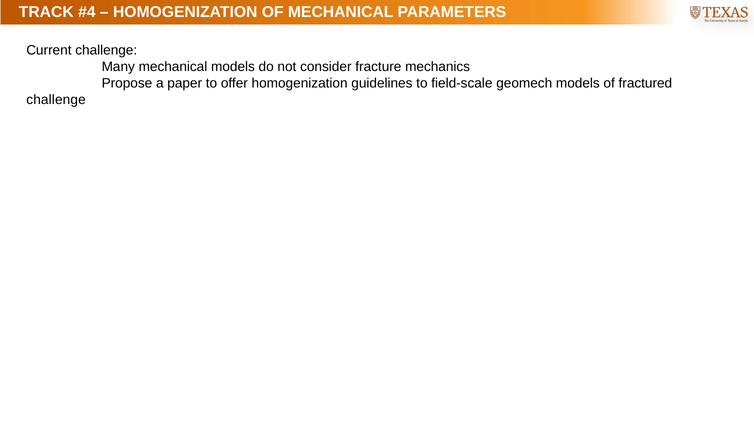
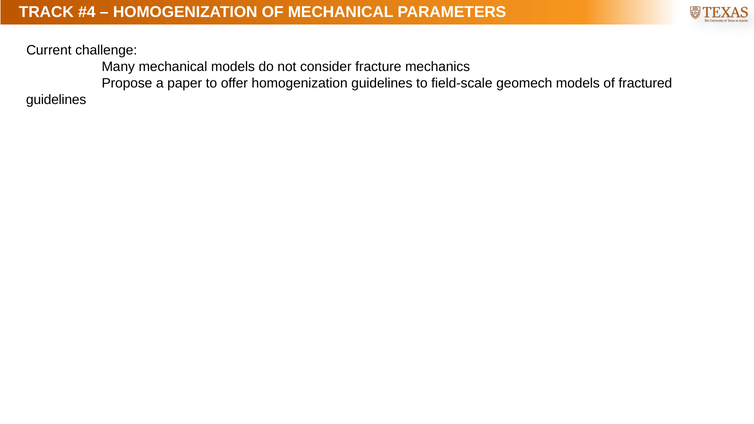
challenge: challenge -> guidelines (56, 100)
